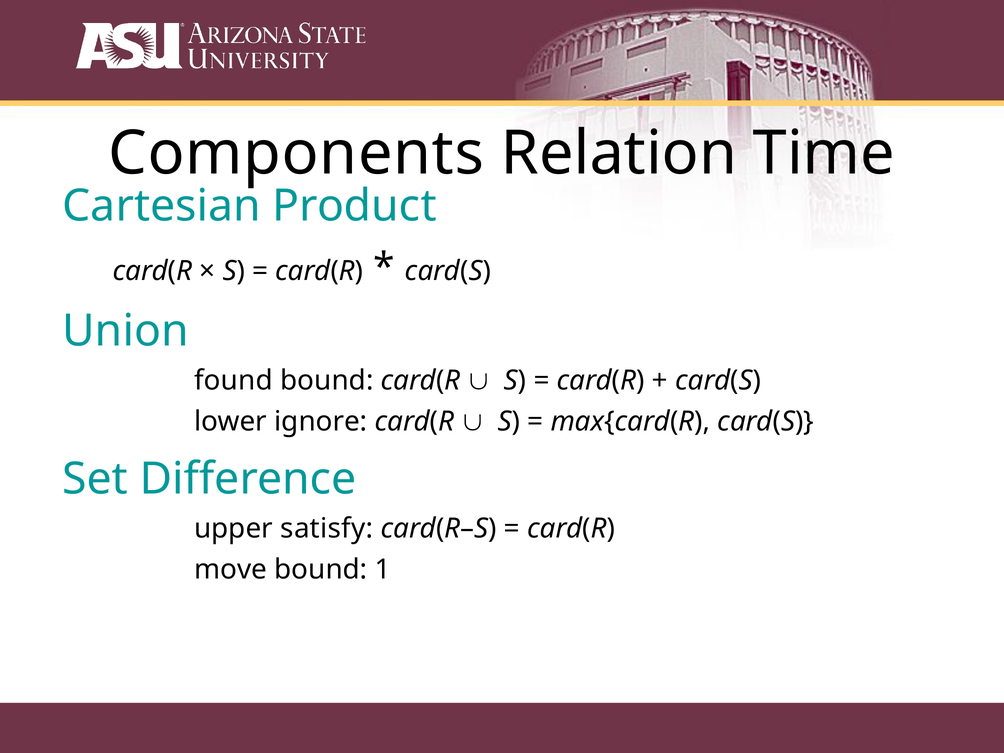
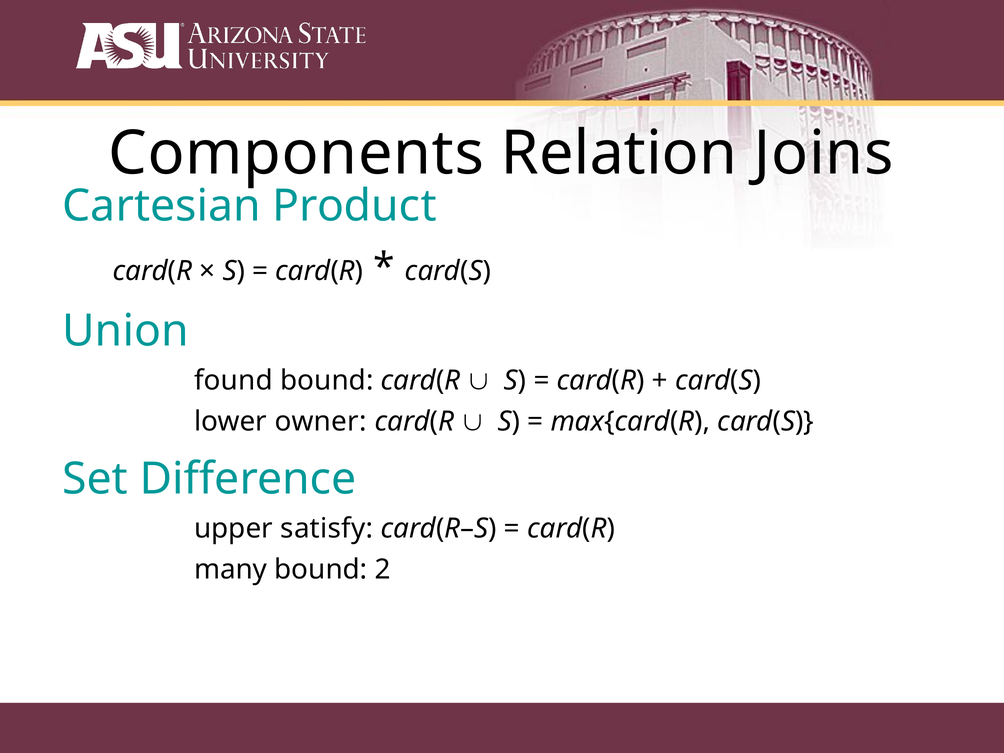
Time: Time -> Joins (824, 153)
ignore: ignore -> owner (321, 421)
move: move -> many (231, 569)
1: 1 -> 2 (383, 569)
